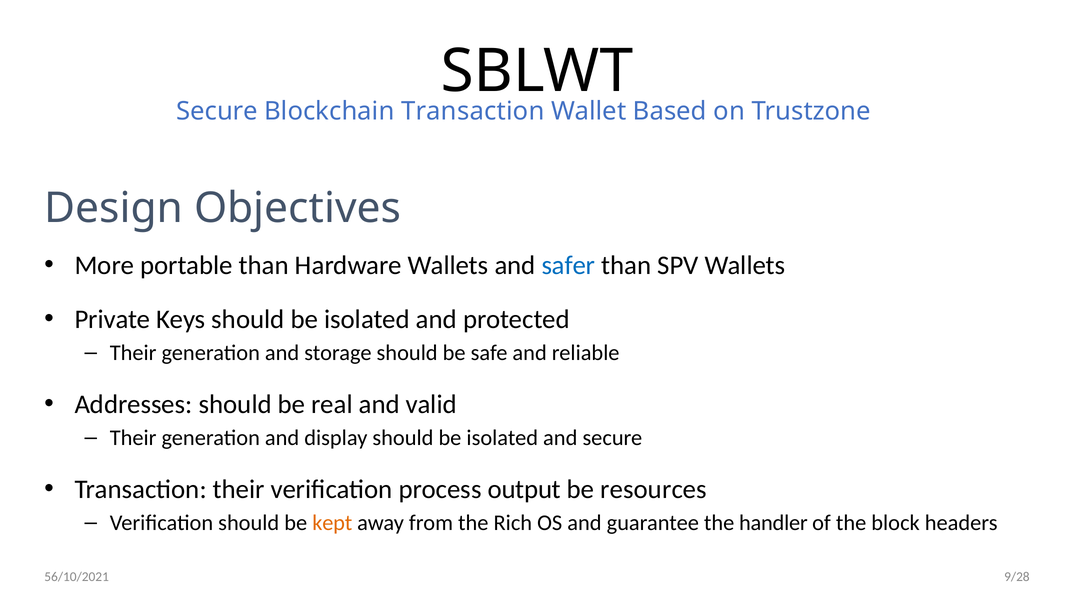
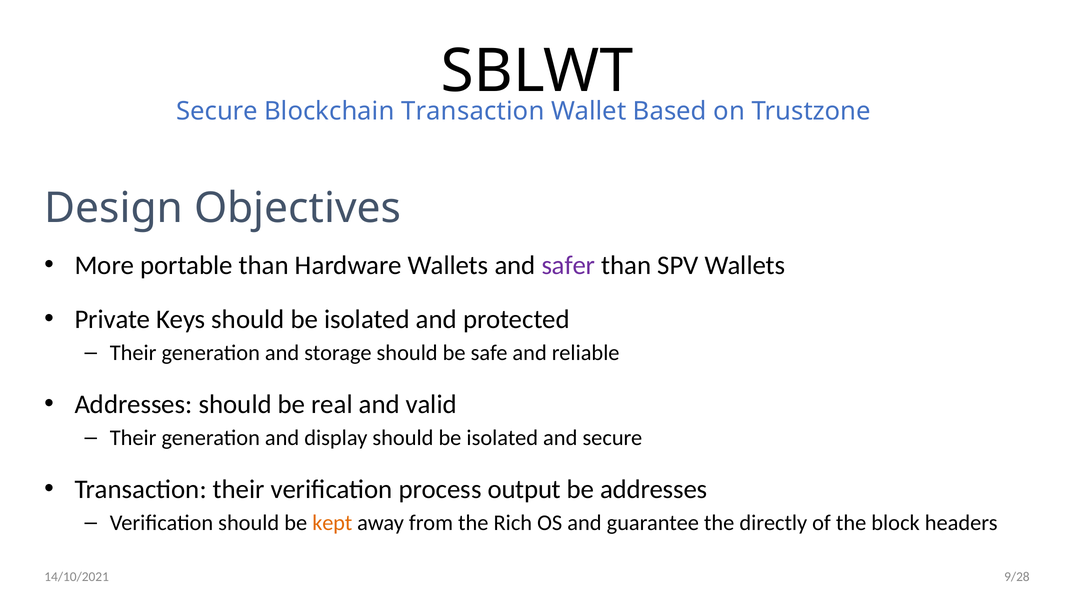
safer colour: blue -> purple (568, 266)
be resources: resources -> addresses (654, 489)
handler: handler -> directly (773, 523)
56/10/2021: 56/10/2021 -> 14/10/2021 (77, 577)
